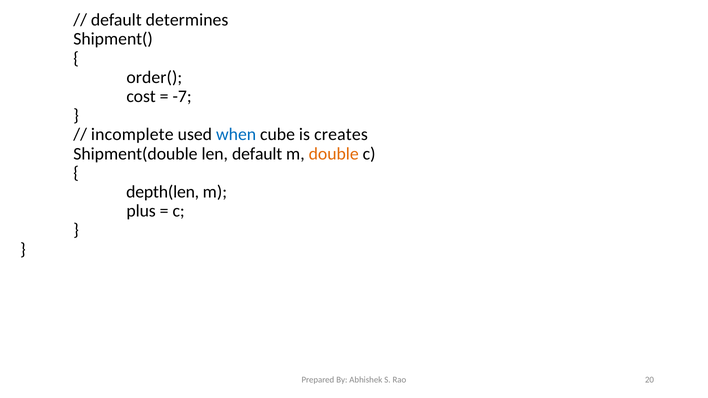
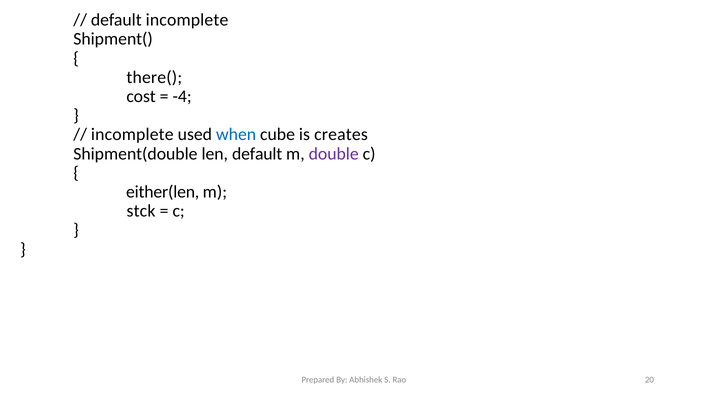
default determines: determines -> incomplete (187, 20)
order(: order( -> there( (154, 77)
-7: -7 -> -4 (182, 96)
double colour: orange -> purple (334, 154)
depth(len: depth(len -> either(len (163, 192)
plus: plus -> stck (141, 211)
